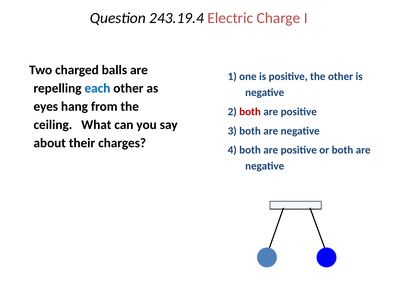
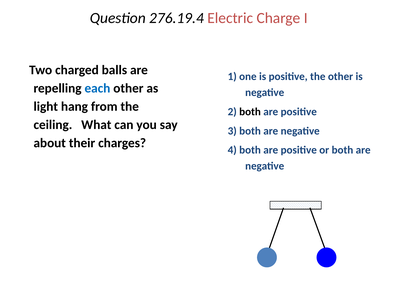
243.19.4: 243.19.4 -> 276.19.4 (177, 18)
eyes: eyes -> light (46, 106)
both colour: red -> black (250, 112)
